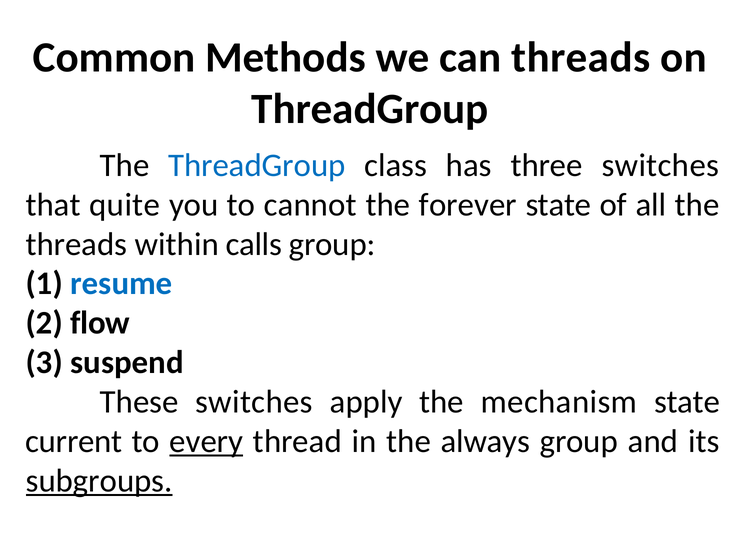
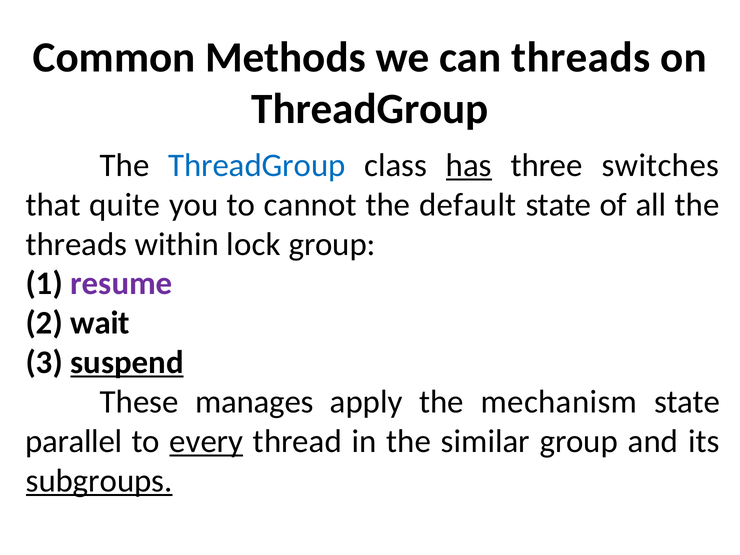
has underline: none -> present (469, 165)
forever: forever -> default (468, 205)
calls: calls -> lock (254, 244)
resume colour: blue -> purple (121, 284)
flow: flow -> wait (100, 323)
suspend underline: none -> present (127, 363)
These switches: switches -> manages (254, 402)
current: current -> parallel (74, 442)
always: always -> similar (485, 442)
